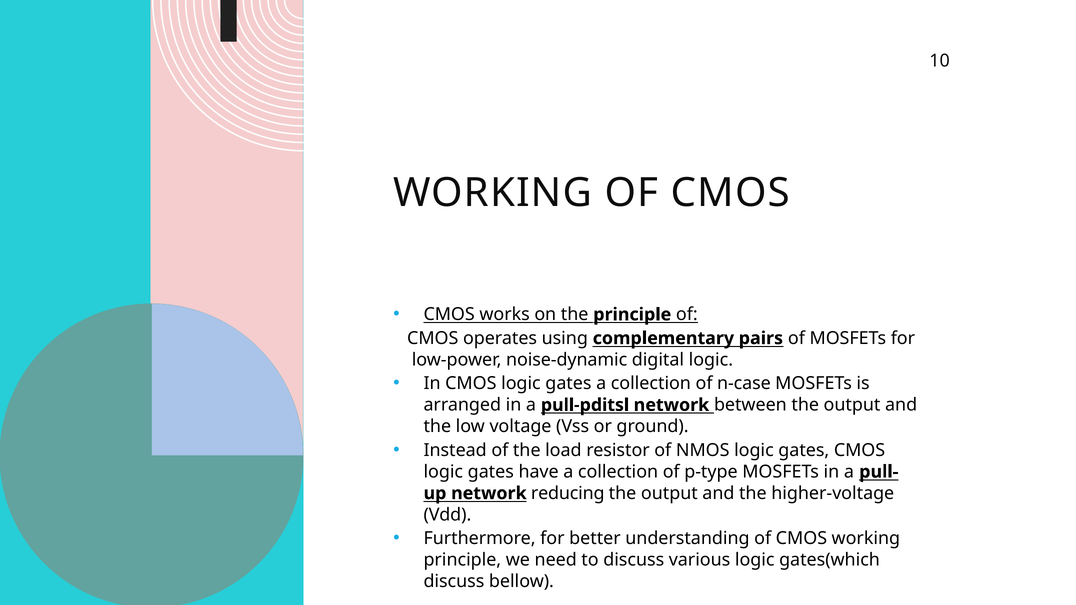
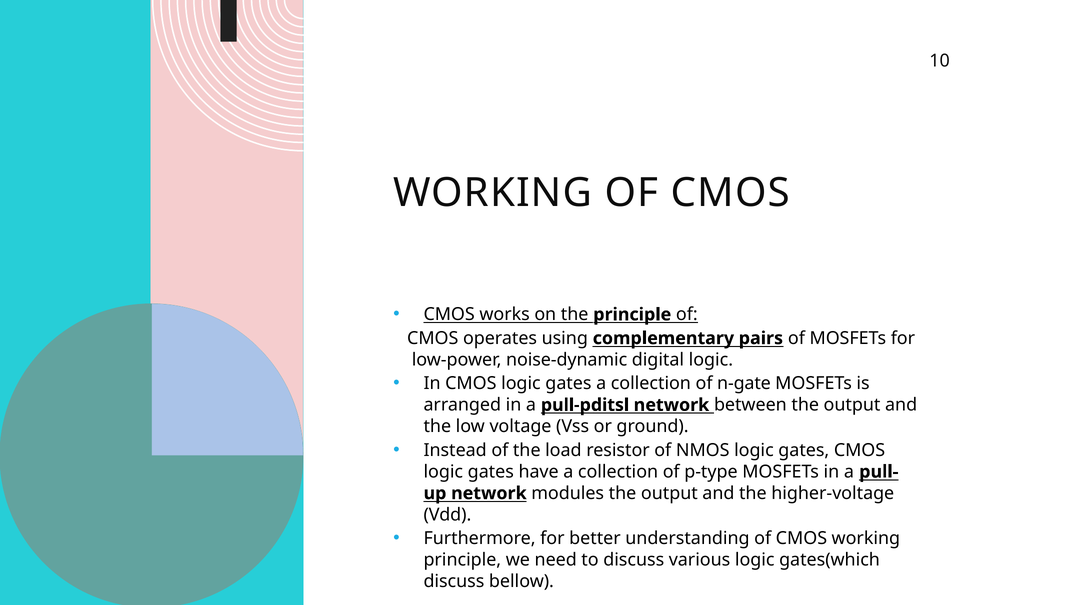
n-case: n-case -> n-gate (744, 384)
reducing: reducing -> modules (568, 493)
